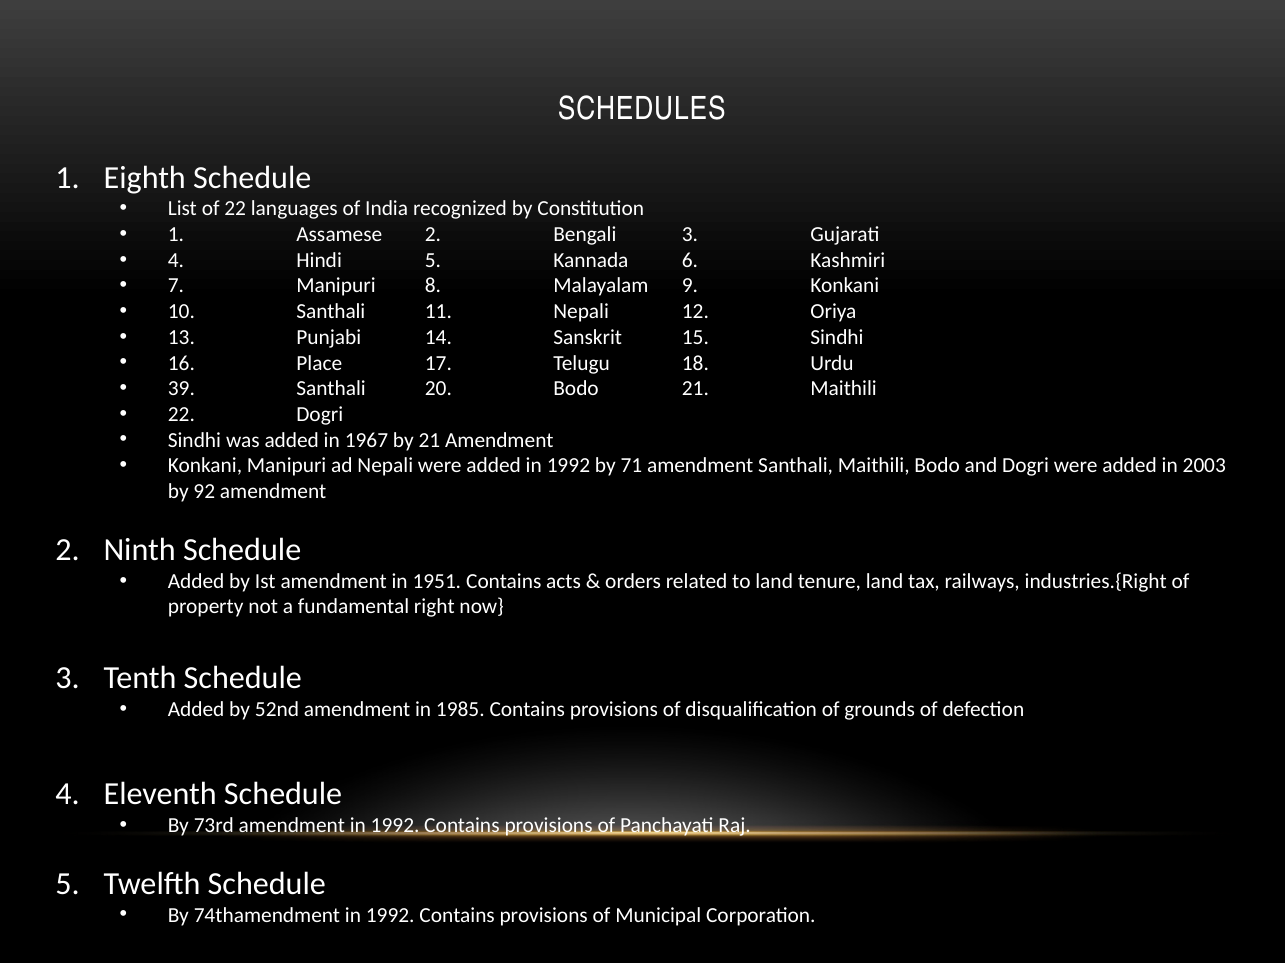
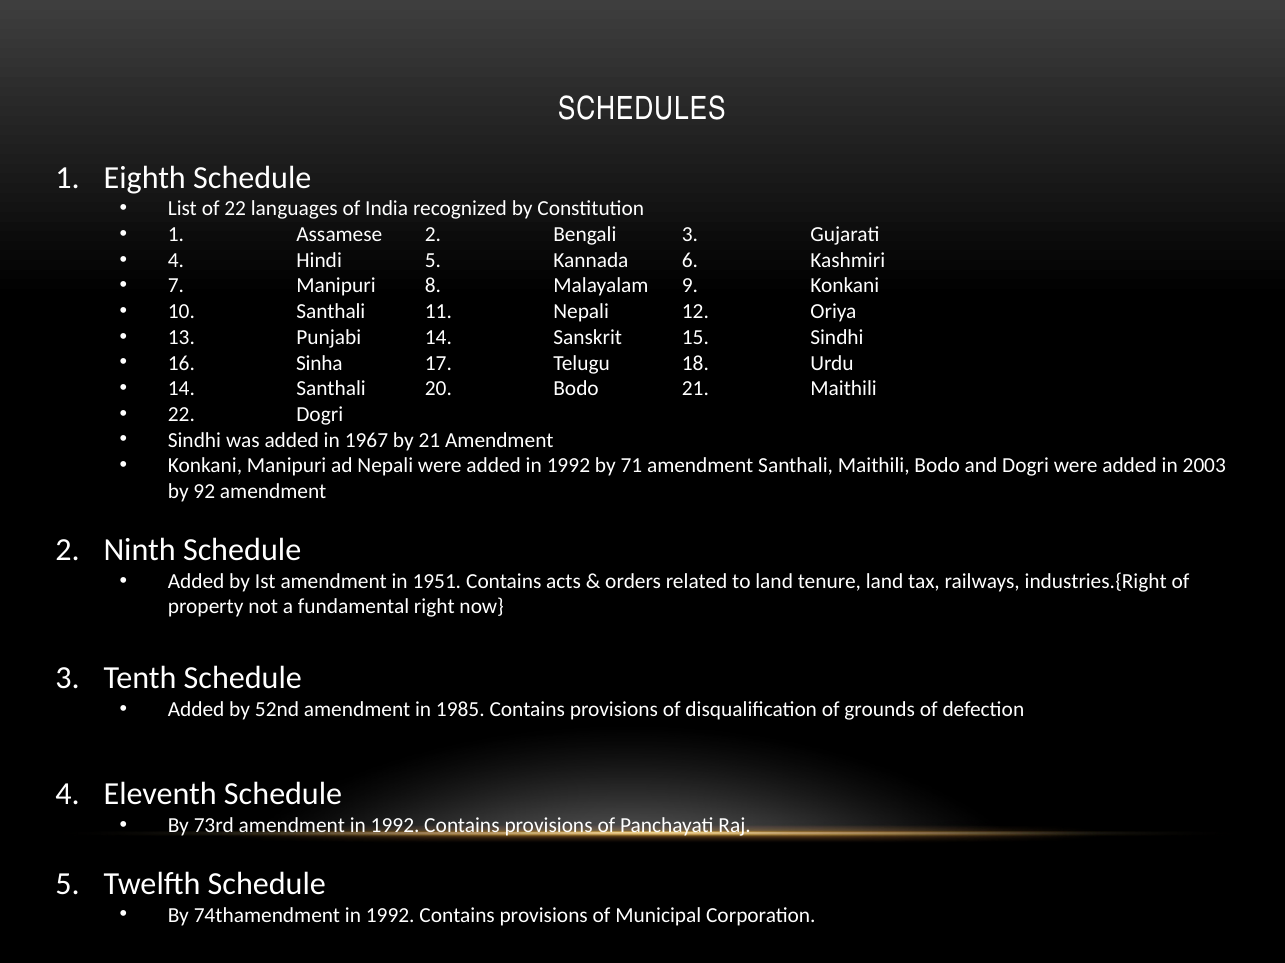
Place: Place -> Sinha (319, 363)
39: 39 -> 14 (181, 389)
